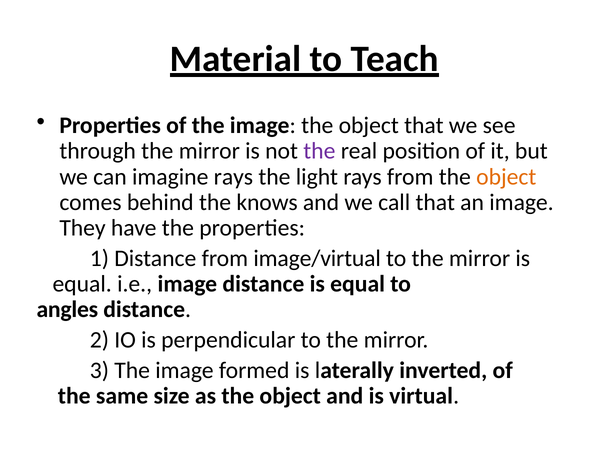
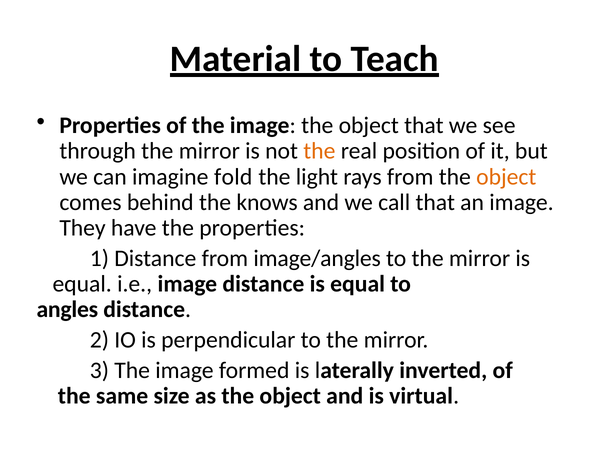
the colour: purple -> orange (319, 151)
imagine rays: rays -> fold (233, 177)
image/virtual: image/virtual -> image/angles (317, 258)
